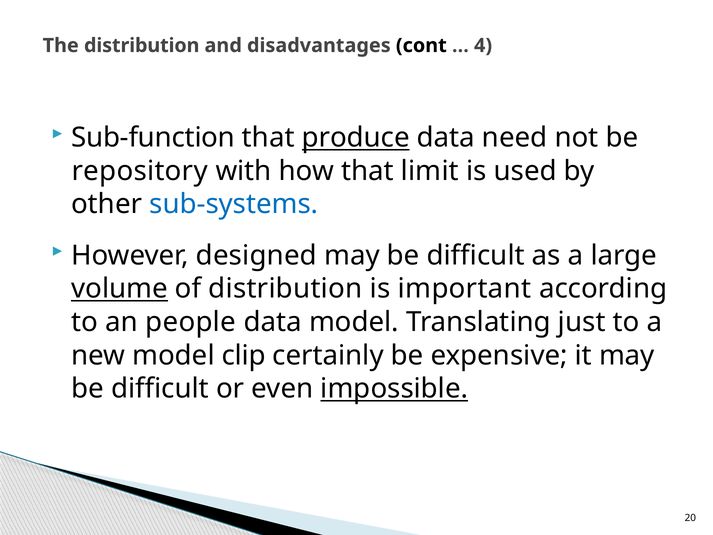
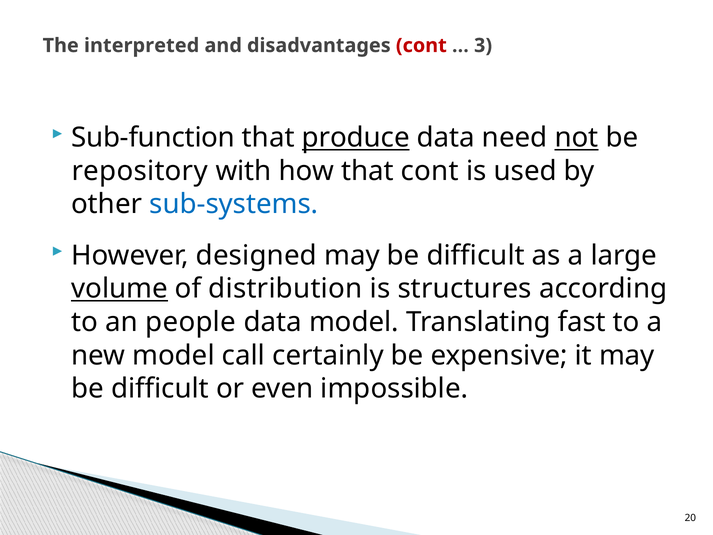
The distribution: distribution -> interpreted (142, 46)
cont colour: black -> red (421, 46)
4: 4 -> 3 (483, 46)
not underline: none -> present (576, 138)
that limit: limit -> cont (430, 171)
important: important -> structures (465, 289)
just: just -> fast (582, 322)
clip: clip -> call (243, 355)
impossible underline: present -> none (394, 388)
